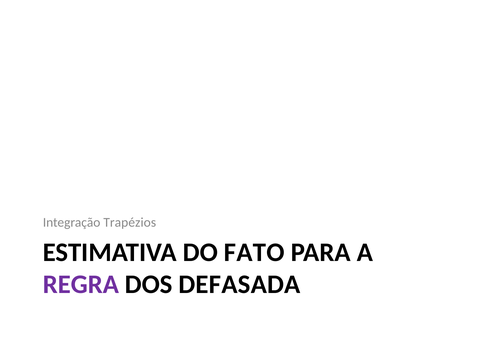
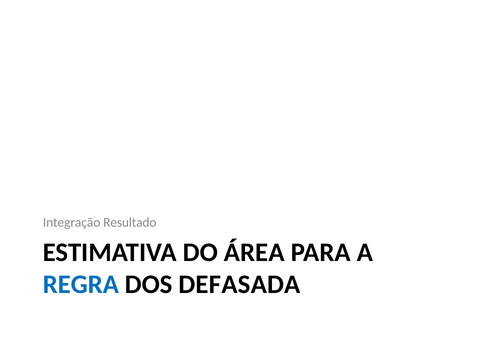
Trapézios: Trapézios -> Resultado (130, 223)
FATO: FATO -> ÁREA (254, 253)
REGRA colour: purple -> blue (81, 285)
